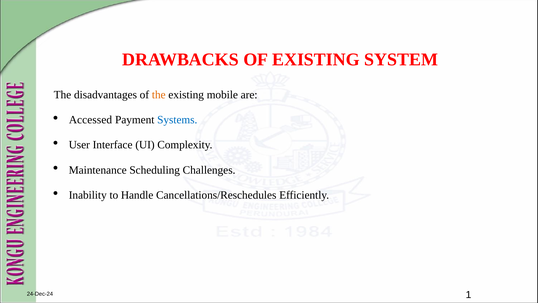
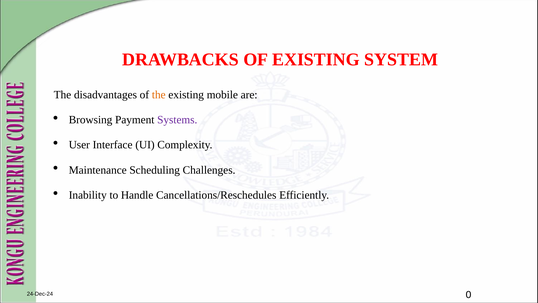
Accessed: Accessed -> Browsing (91, 120)
Systems colour: blue -> purple (177, 120)
1: 1 -> 0 (469, 295)
